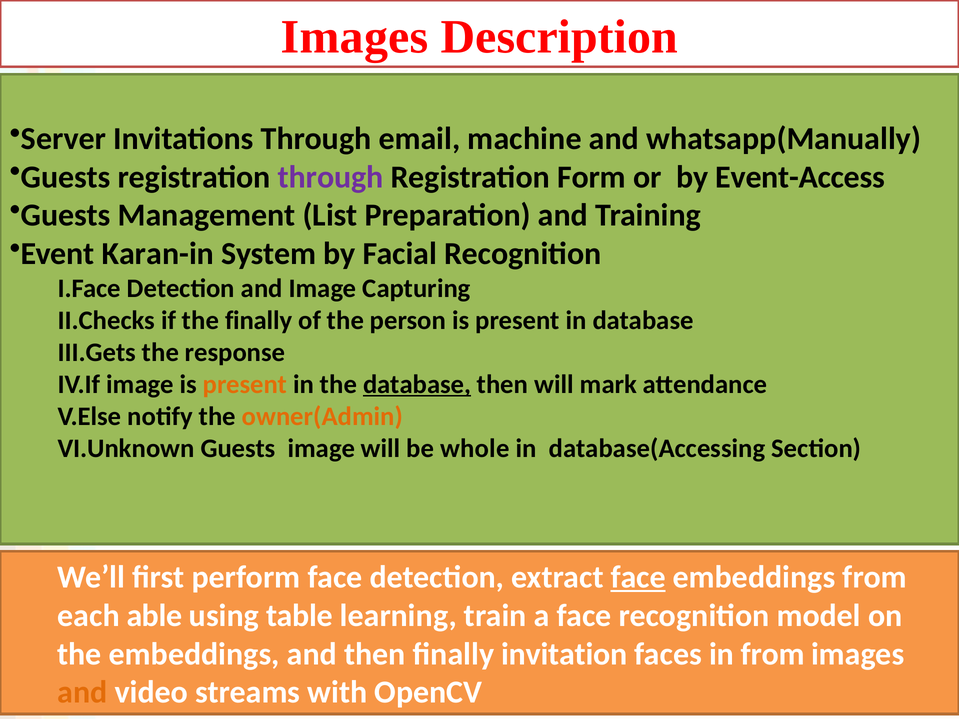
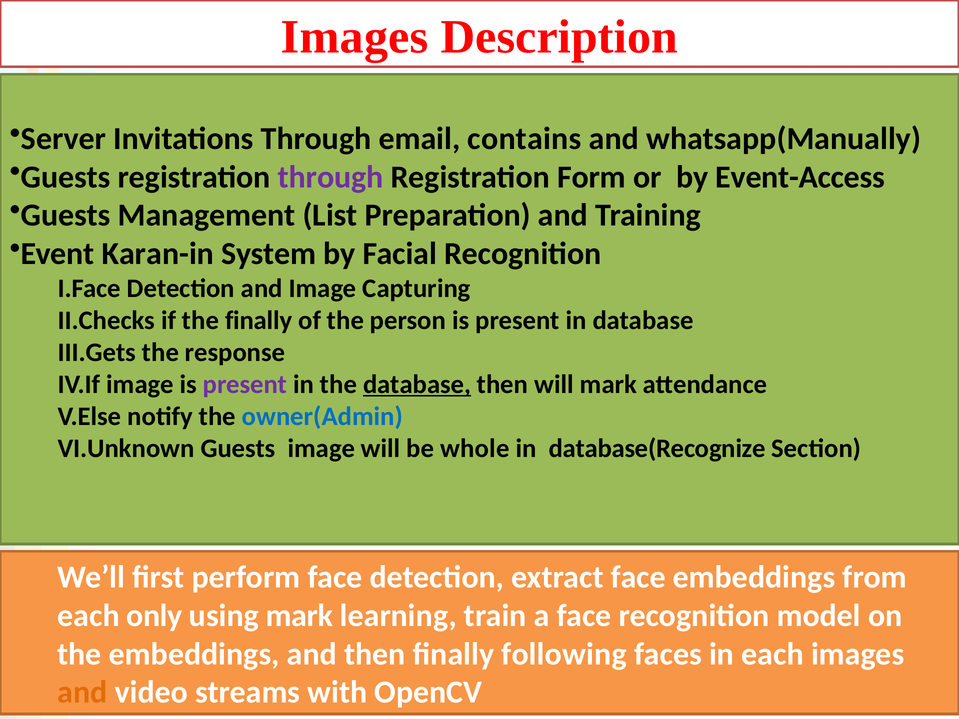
machine: machine -> contains (524, 139)
present colour: orange -> purple (245, 385)
owner(Admin colour: orange -> blue (322, 417)
database(Accessing: database(Accessing -> database(Recognize (657, 449)
face underline: present -> none (638, 578)
able: able -> only (154, 616)
using table: table -> mark (300, 616)
invitation: invitation -> following (564, 654)
in from: from -> each (772, 654)
